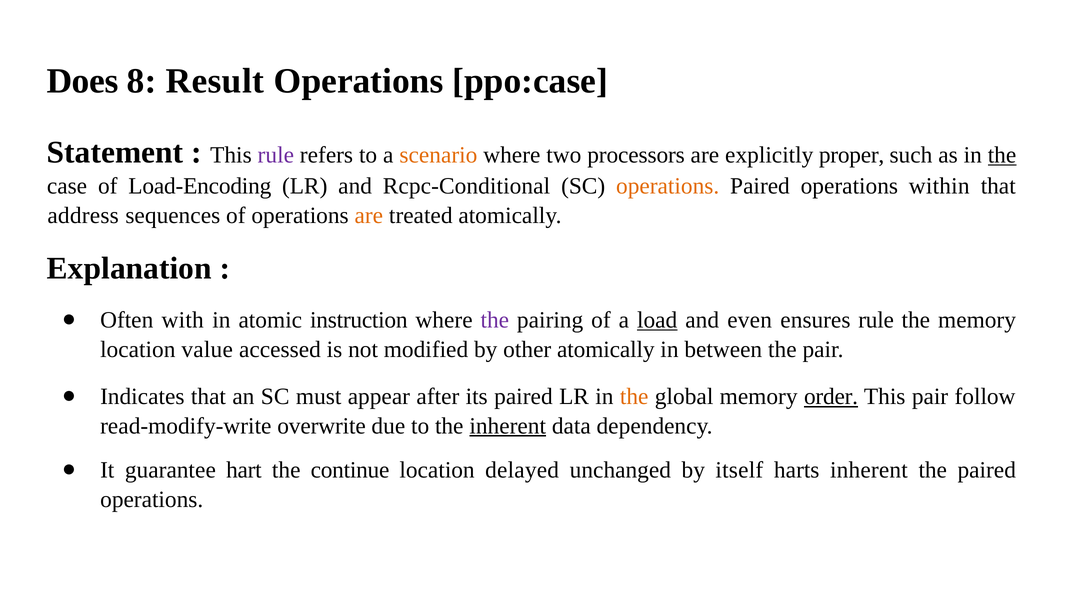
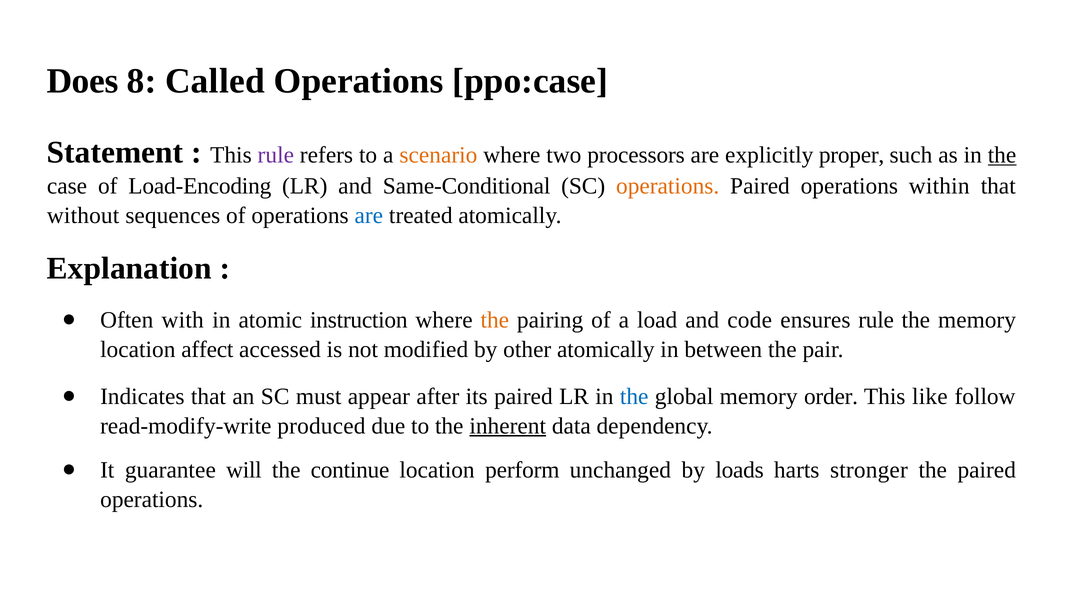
Result: Result -> Called (215, 81)
Rcpc-Conditional: Rcpc-Conditional -> Same-Conditional (467, 186)
address: address -> without (83, 215)
are colour: orange -> blue (369, 215)
the colour: purple -> orange (495, 320)
load underline: present -> none (657, 320)
even: even -> code (750, 320)
value: value -> affect (207, 349)
the colour: orange -> blue (634, 397)
order underline: present -> none (831, 397)
This pair: pair -> like (930, 397)
overwrite: overwrite -> produced (321, 426)
hart: hart -> will (244, 470)
delayed: delayed -> perform (522, 470)
itself: itself -> loads (740, 470)
harts inherent: inherent -> stronger (869, 470)
